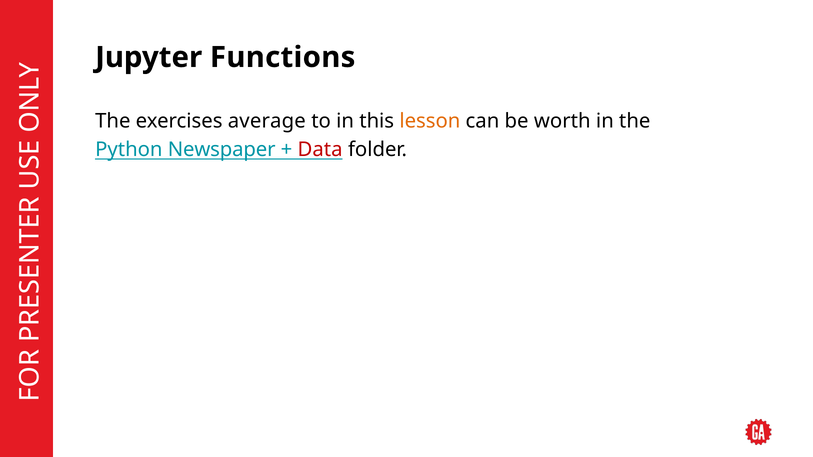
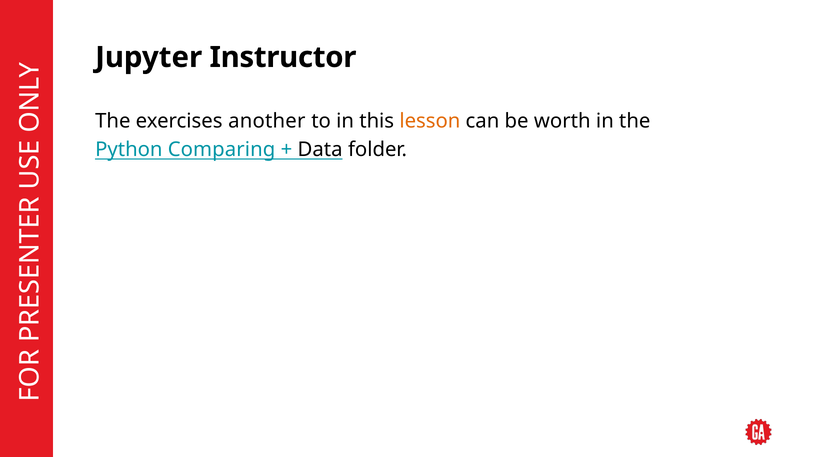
Functions: Functions -> Instructor (283, 57)
average: average -> another (267, 121)
Newspaper: Newspaper -> Comparing (222, 150)
Data colour: red -> black (320, 150)
